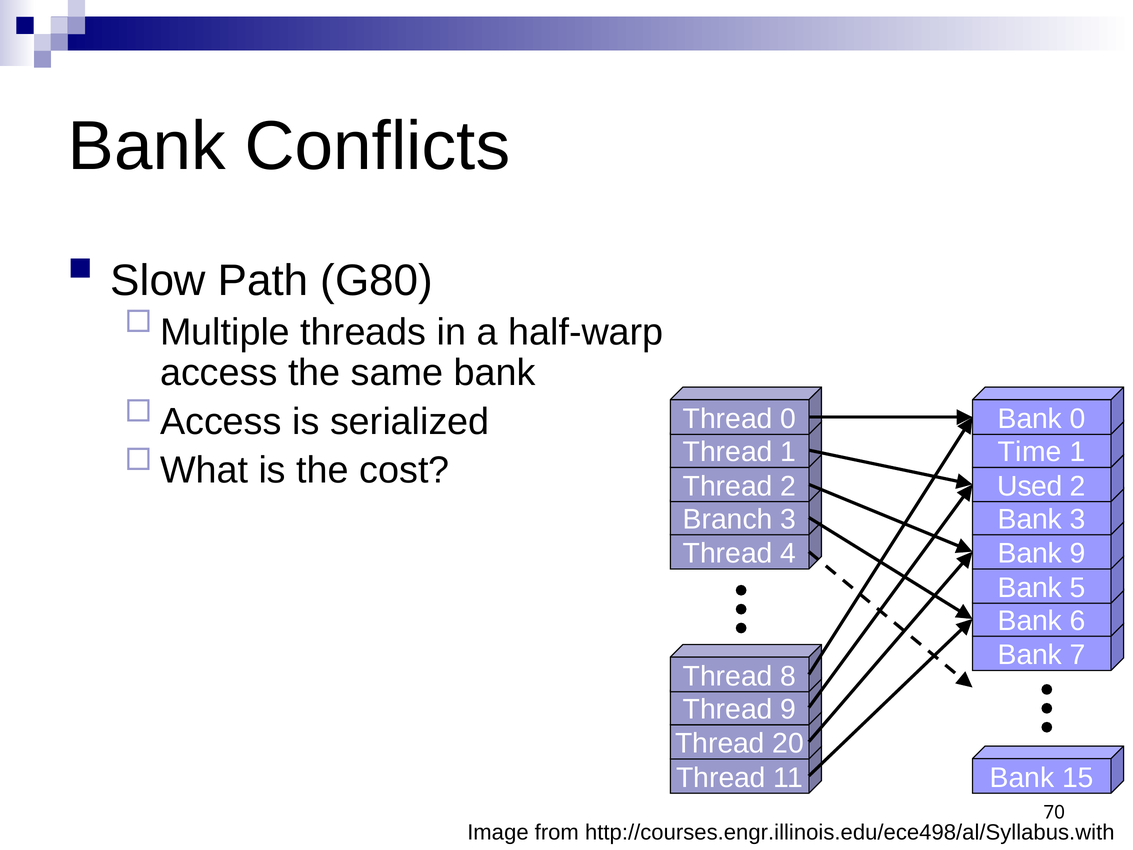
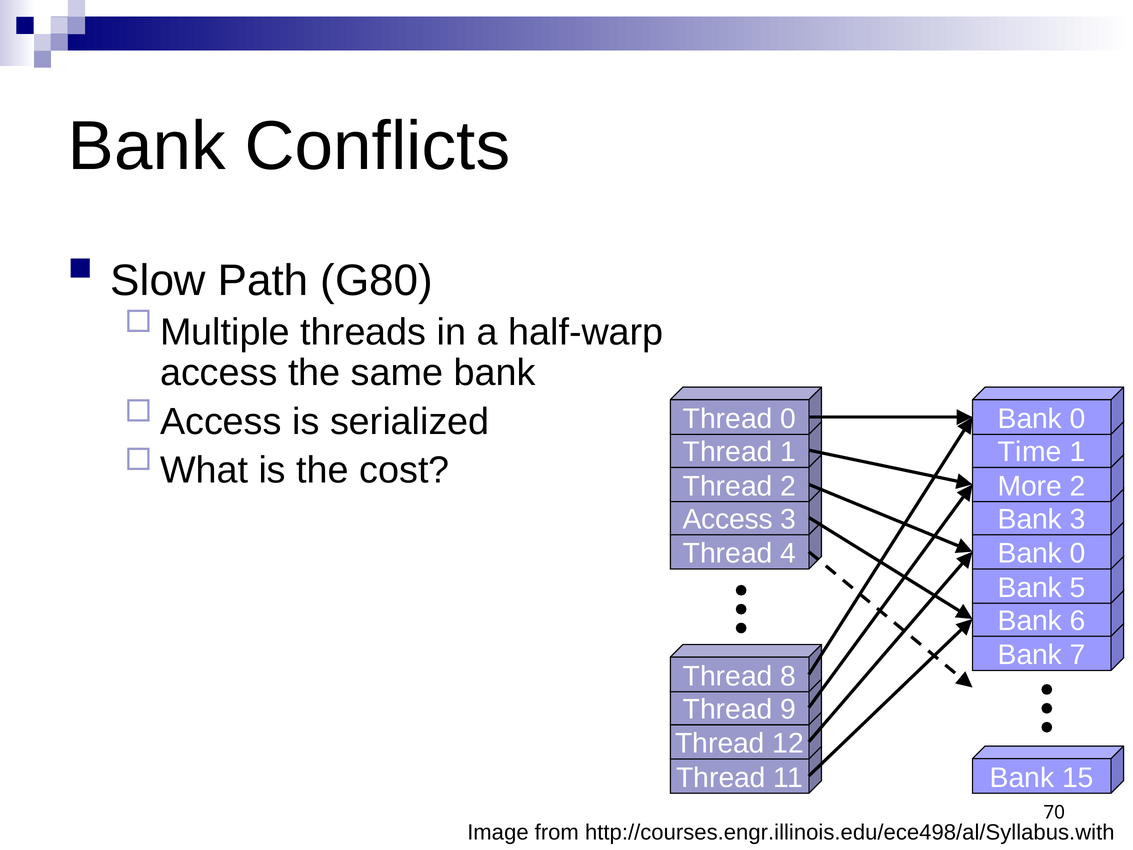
Used: Used -> More (1030, 486)
Branch: Branch -> Access (728, 519)
9: 9 -> 0 (1078, 553)
20: 20 -> 12 (788, 743)
